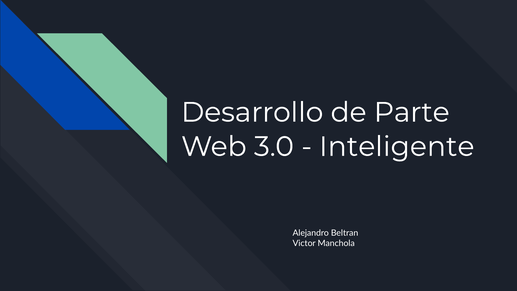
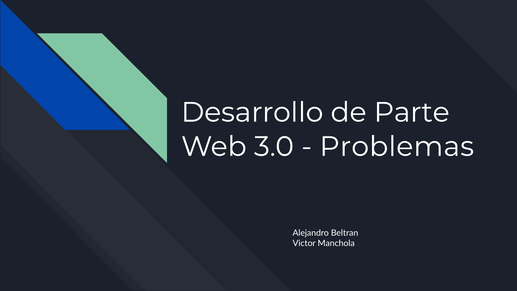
Inteligente: Inteligente -> Problemas (397, 147)
